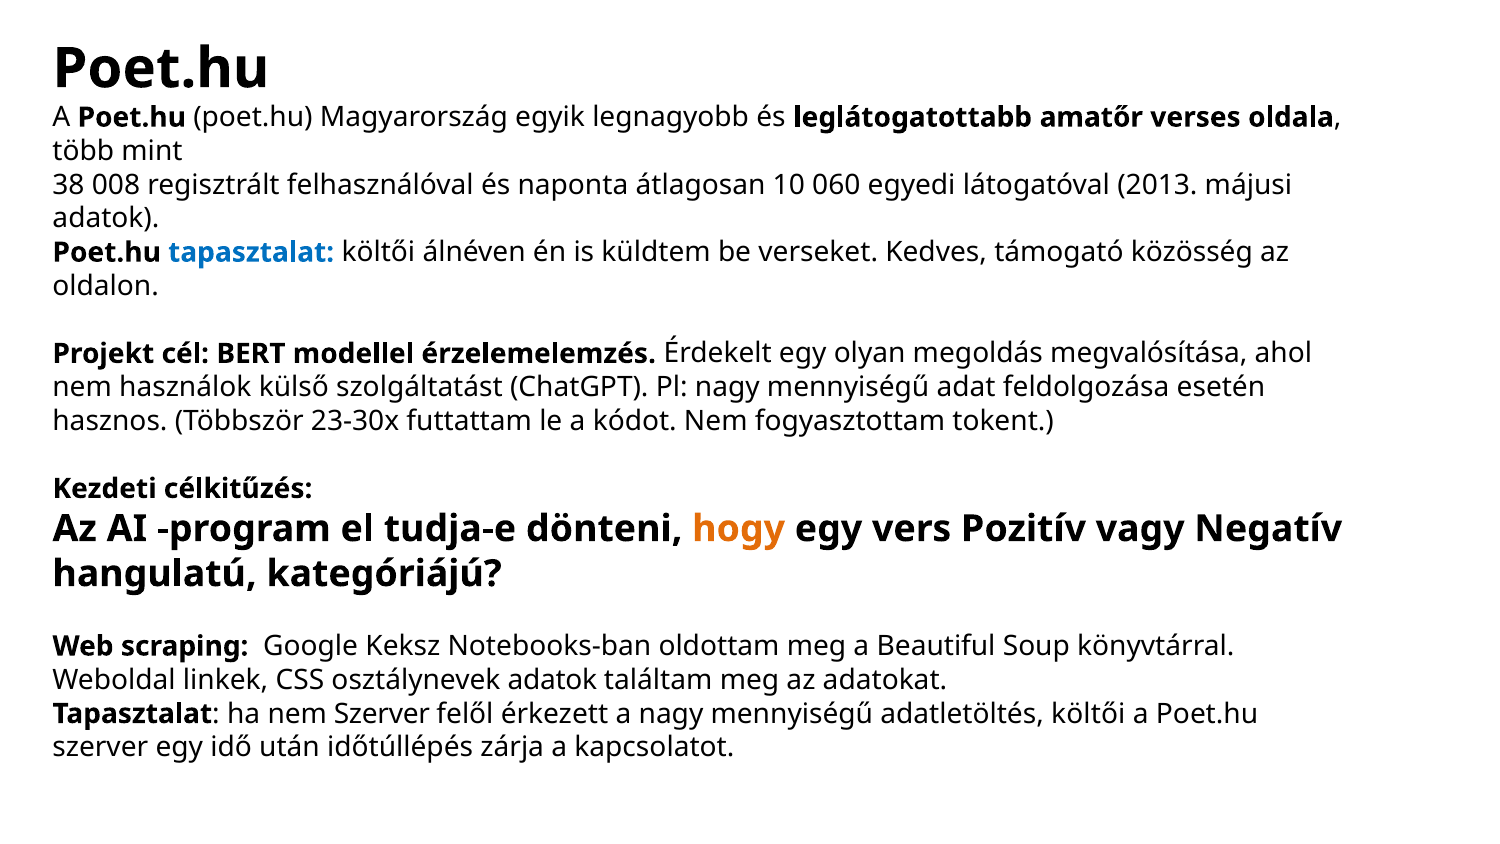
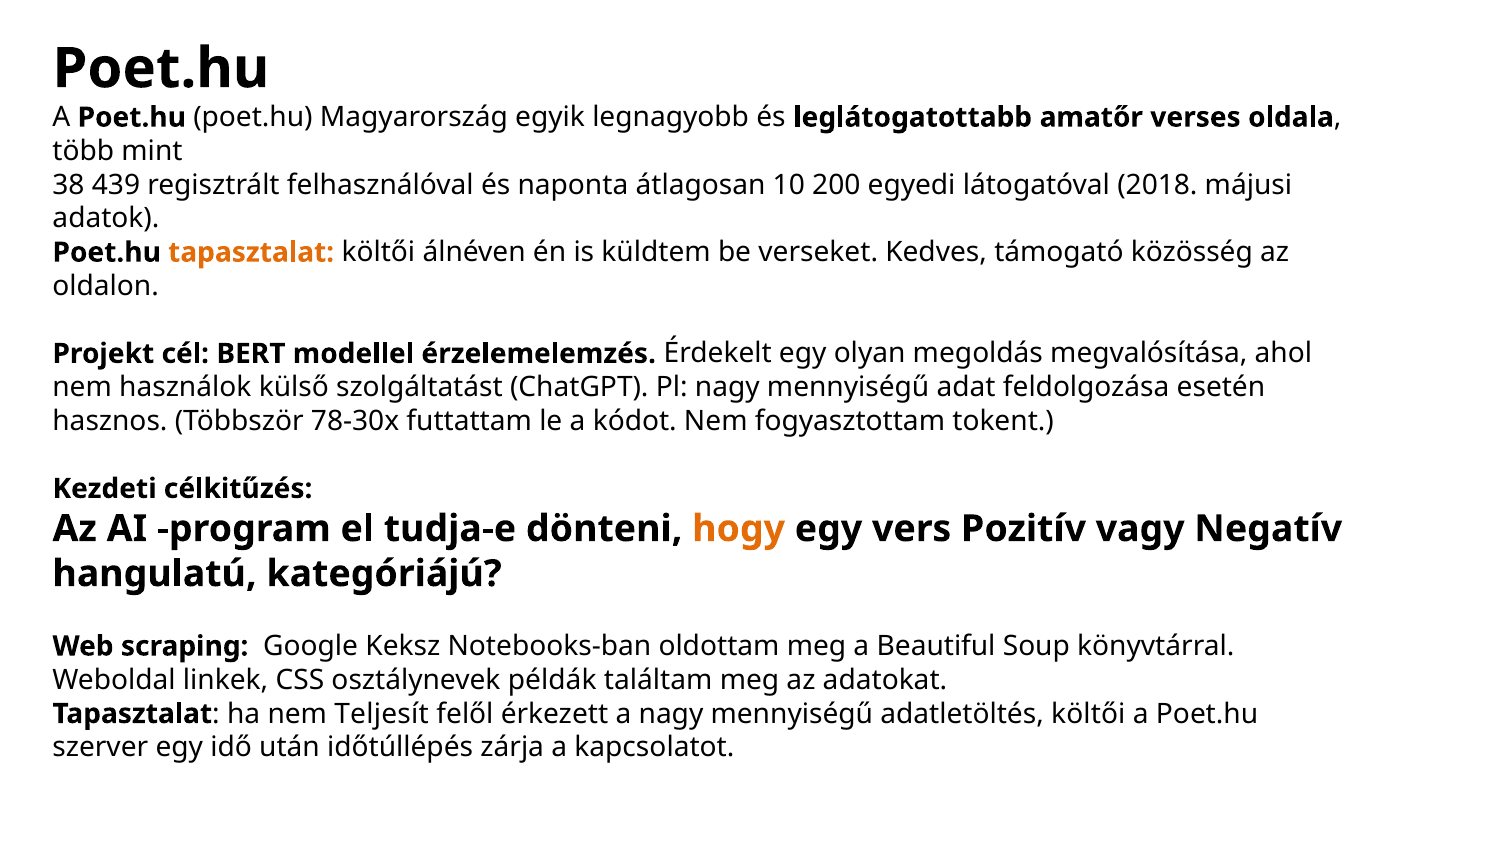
008: 008 -> 439 (116, 185)
060: 060 -> 200 (836, 185)
2013: 2013 -> 2018 (1157, 185)
tapasztalat colour: blue -> orange (251, 252)
23-30x: 23-30x -> 78-30x (355, 421)
osztálynevek adatok: adatok -> példák (552, 680)
nem Szerver: Szerver -> Teljesít (382, 714)
